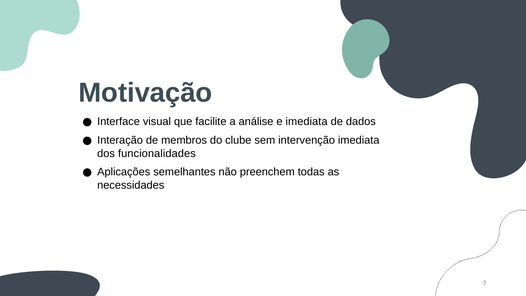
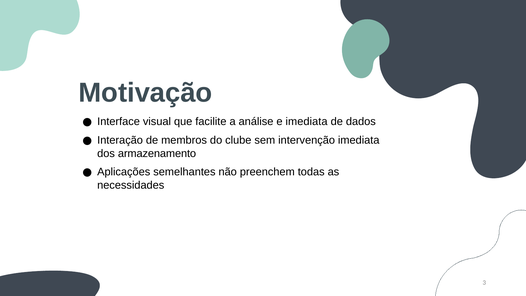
funcionalidades: funcionalidades -> armazenamento (157, 153)
